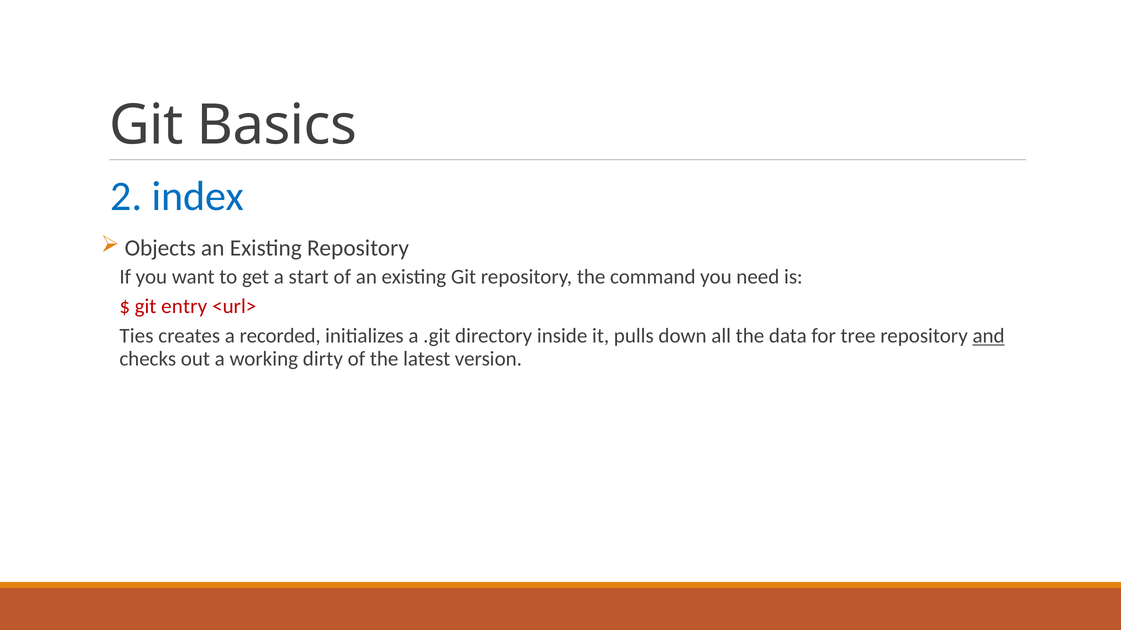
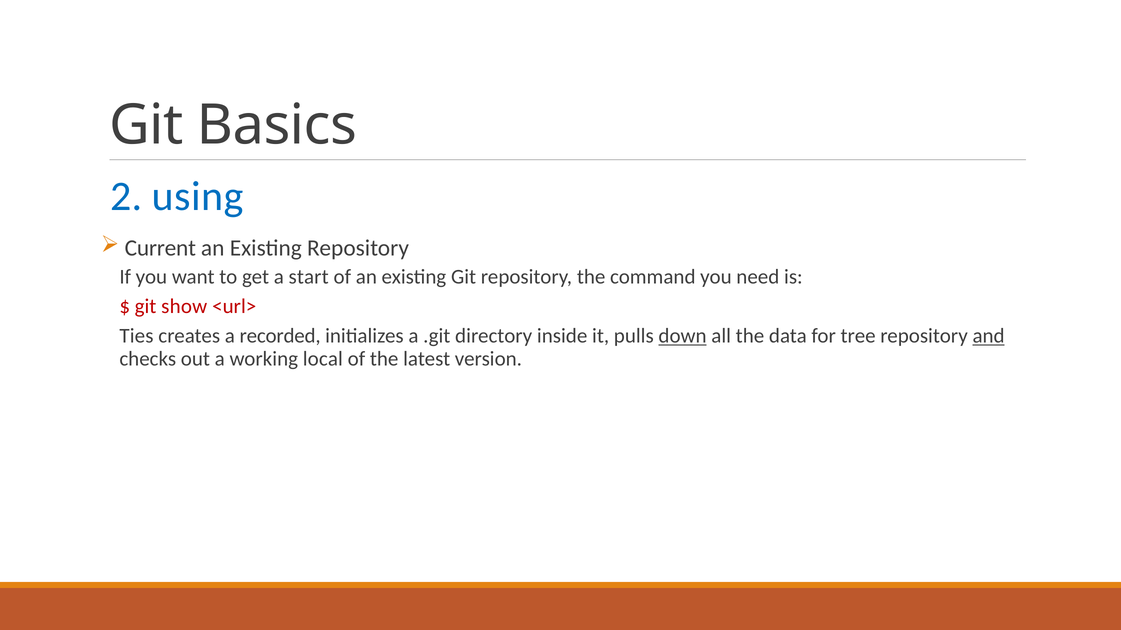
index: index -> using (198, 196)
Objects: Objects -> Current (160, 248)
entry: entry -> show (184, 307)
down underline: none -> present (683, 336)
dirty: dirty -> local (323, 359)
